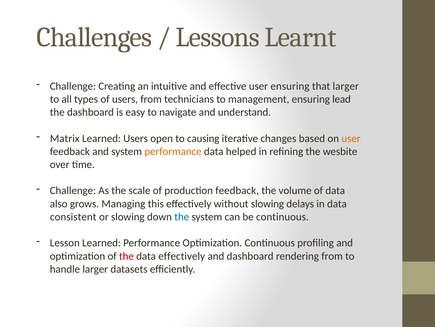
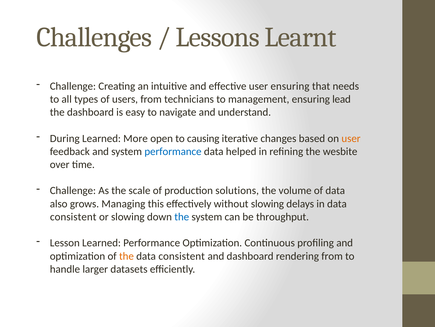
that larger: larger -> needs (346, 86)
Matrix: Matrix -> During (65, 138)
Learned Users: Users -> More (136, 138)
performance colour: orange -> blue (173, 151)
production feedback: feedback -> solutions (237, 190)
be continuous: continuous -> throughput (282, 216)
the colour: red -> orange (126, 256)
effectively: effectively -> consistent (182, 256)
